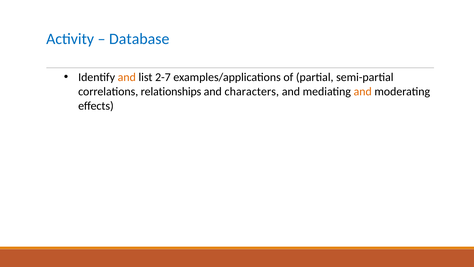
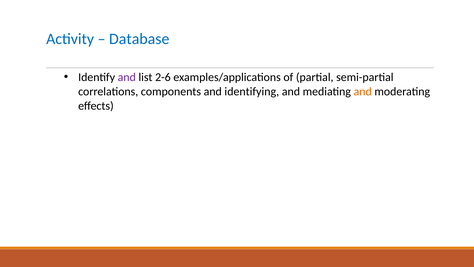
and colour: orange -> purple (127, 77)
2-7: 2-7 -> 2-6 (163, 77)
relationships: relationships -> components (171, 91)
characters: characters -> identifying (252, 91)
